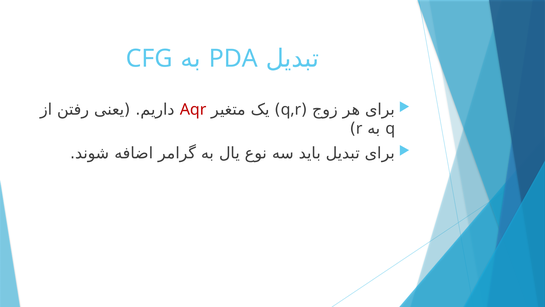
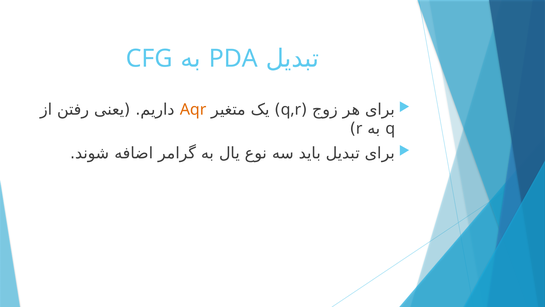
Aqr colour: red -> orange (193, 109)
